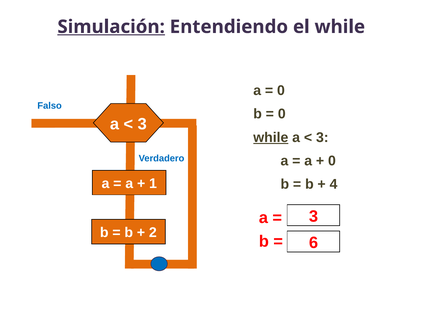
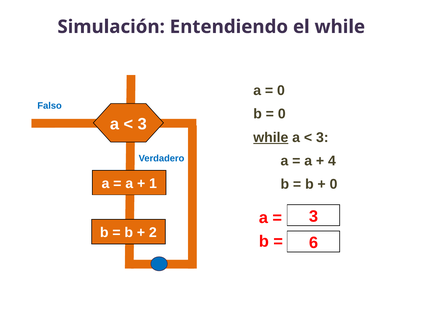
Simulación underline: present -> none (111, 27)
0: 0 -> 4 (332, 161)
4: 4 -> 0 (334, 184)
